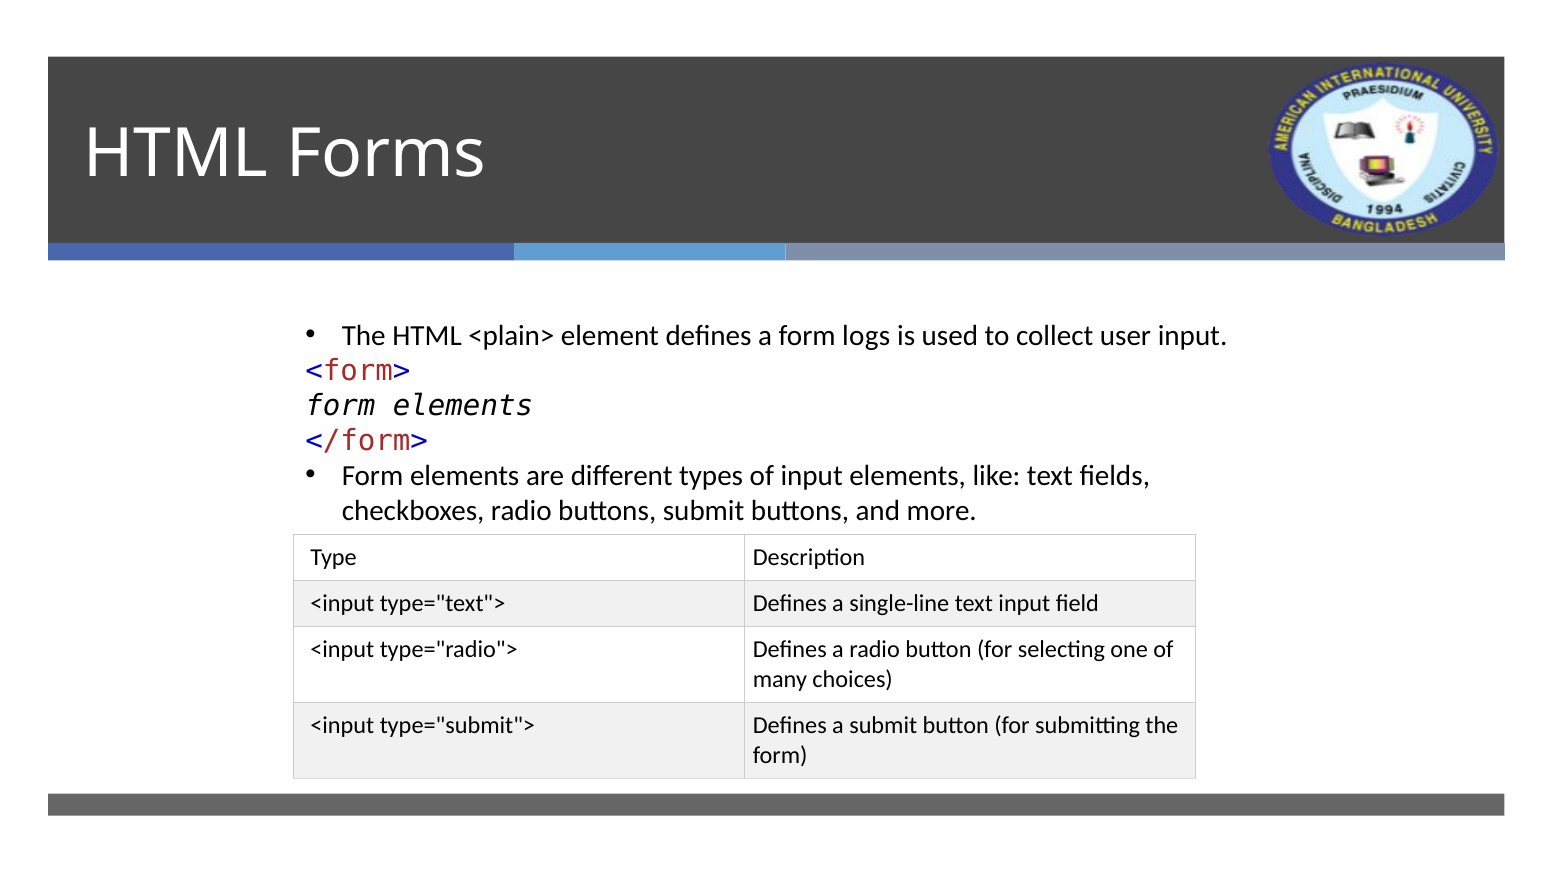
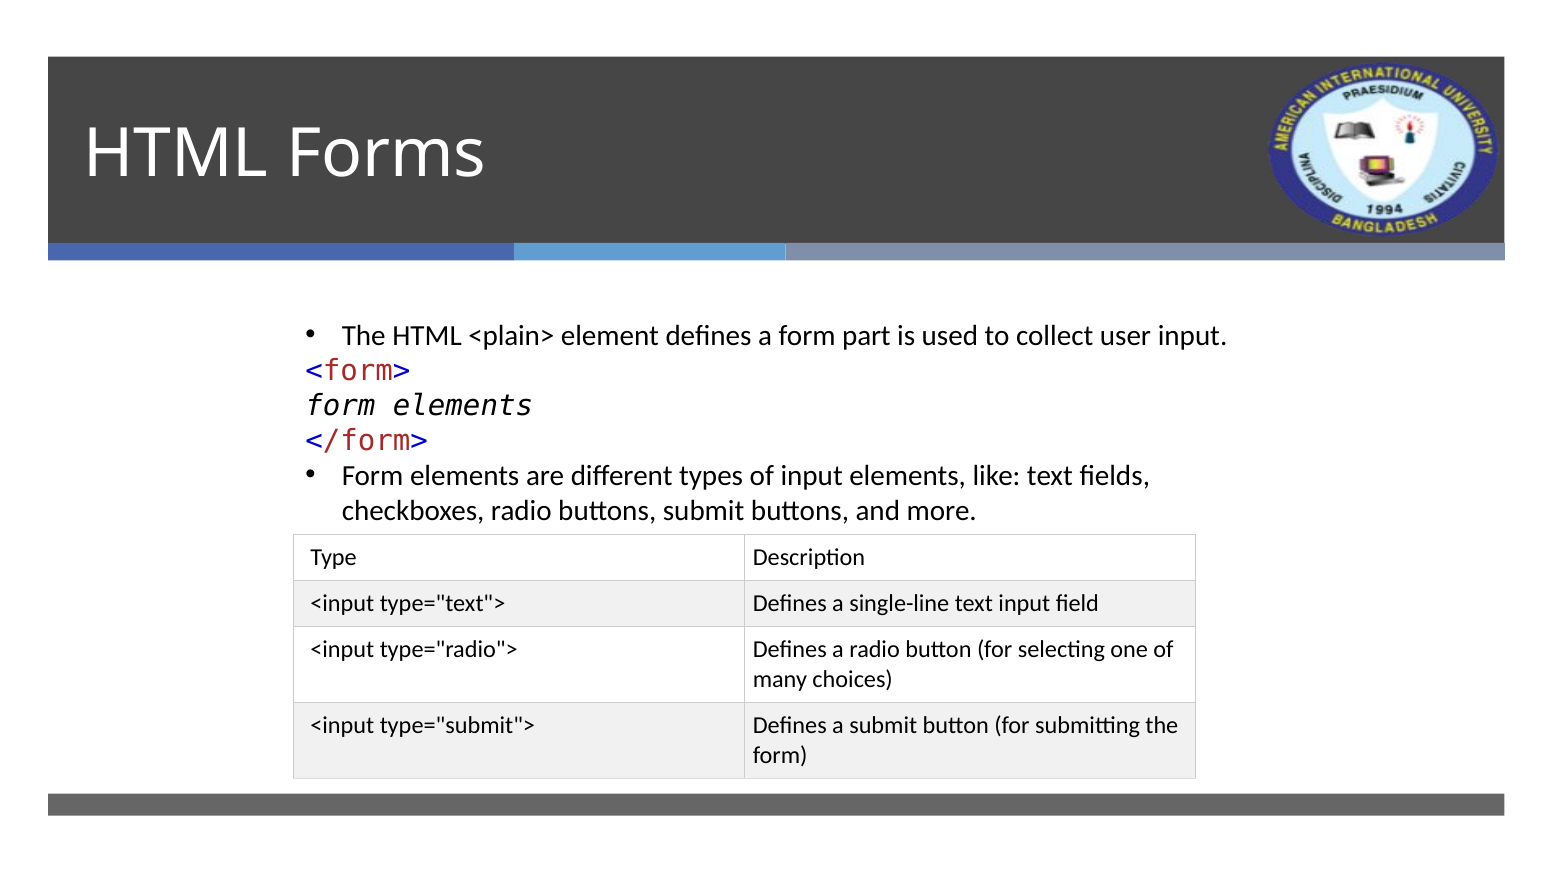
logs: logs -> part (866, 335)
